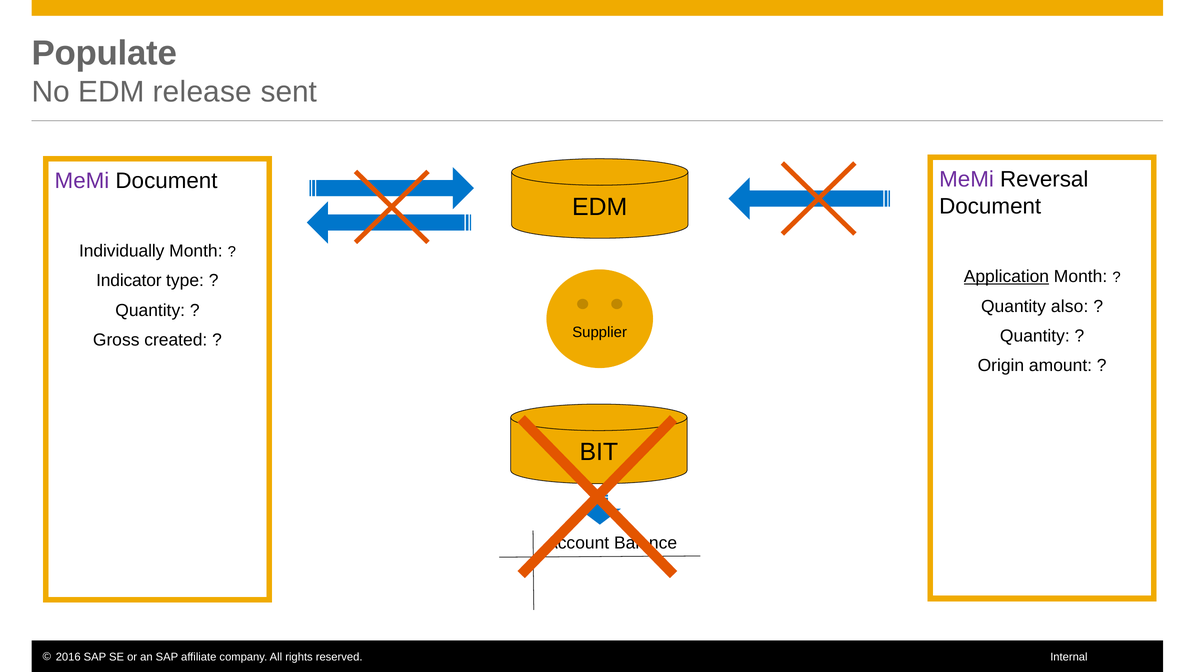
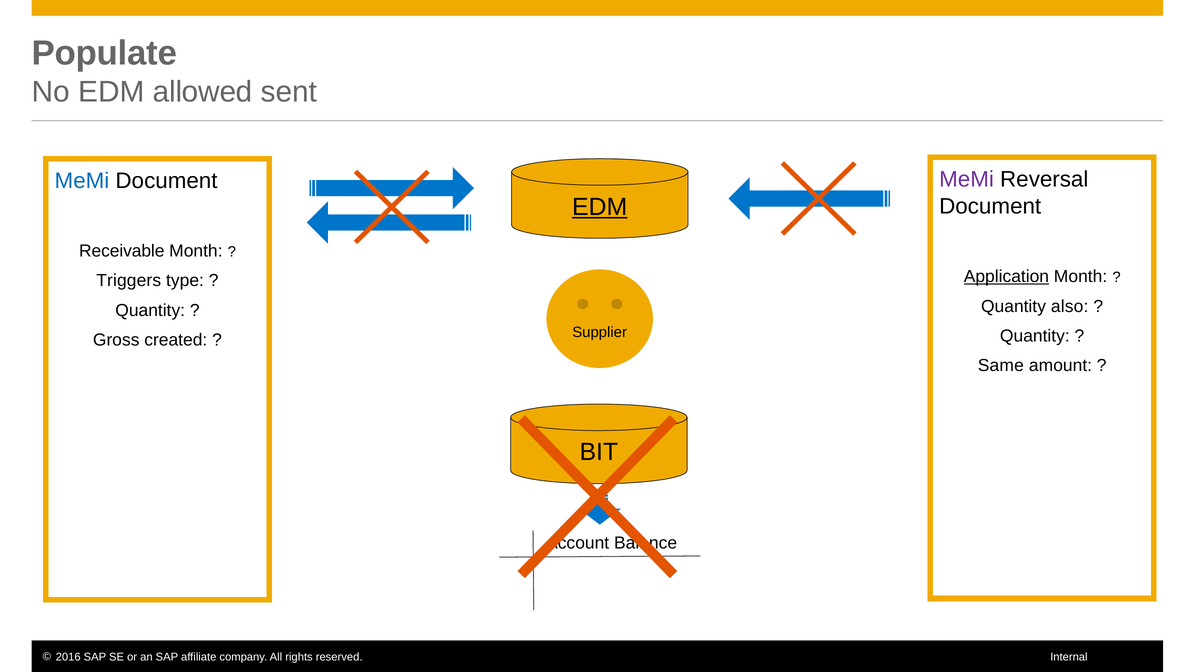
release: release -> allowed (203, 92)
MeMi colour: purple -> blue (82, 181)
EDM underline: none -> present (600, 207)
Individually: Individually -> Receivable (122, 251)
Indicator: Indicator -> Triggers (129, 281)
Origin: Origin -> Same (1001, 366)
